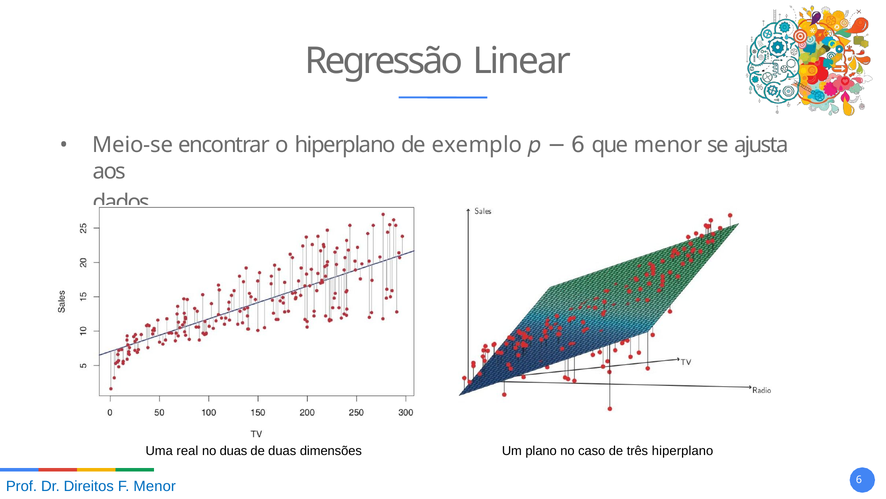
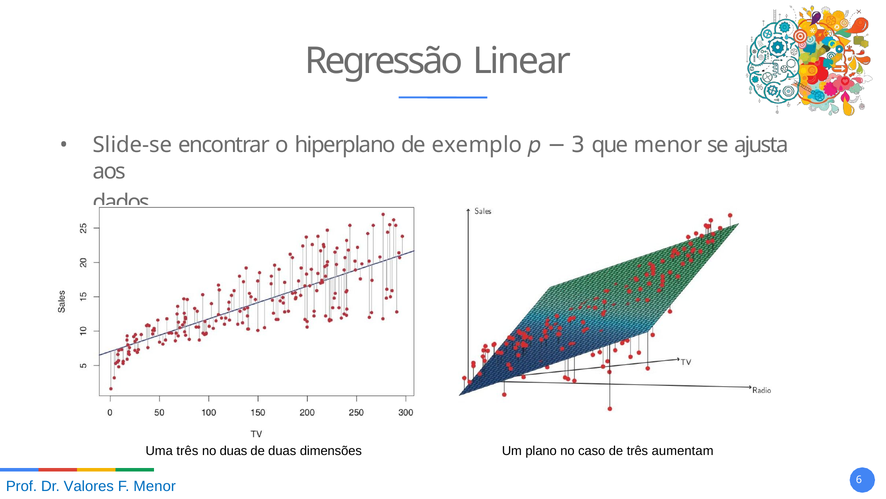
Meio-se: Meio-se -> Slide-se (133, 145)
6: 6 -> 3 (578, 145)
Uma real: real -> três (187, 450)
três hiperplano: hiperplano -> aumentam (683, 450)
Direitos: Direitos -> Valores (89, 486)
